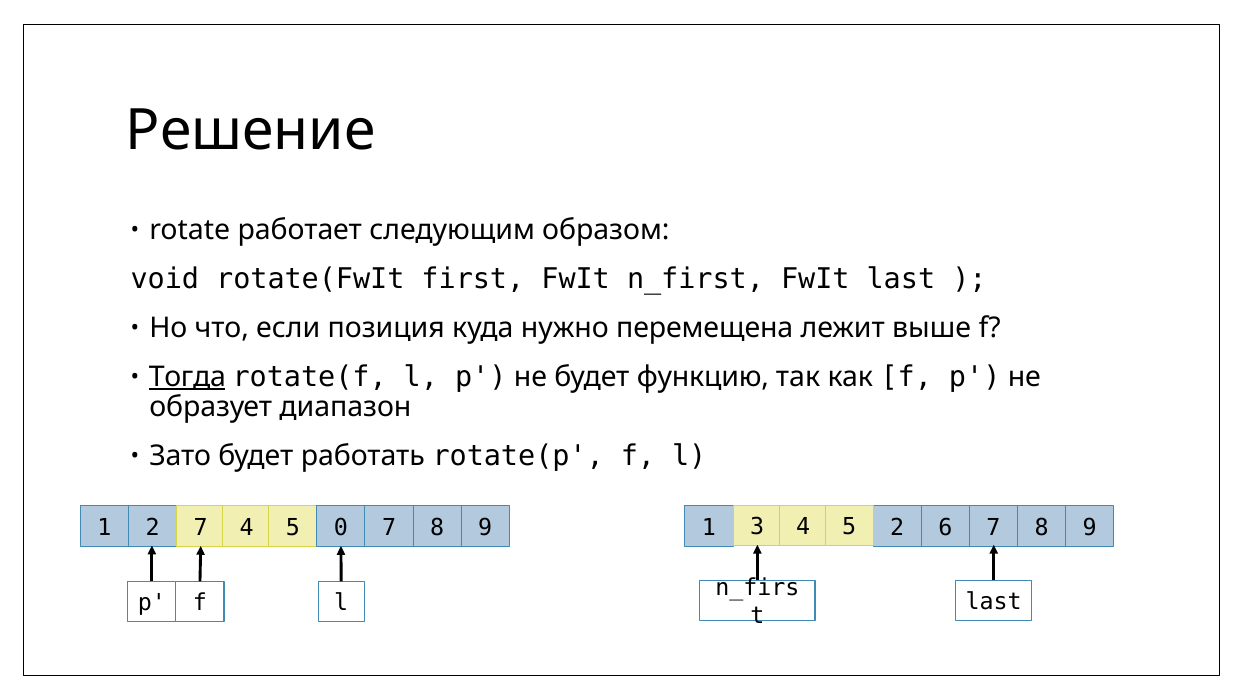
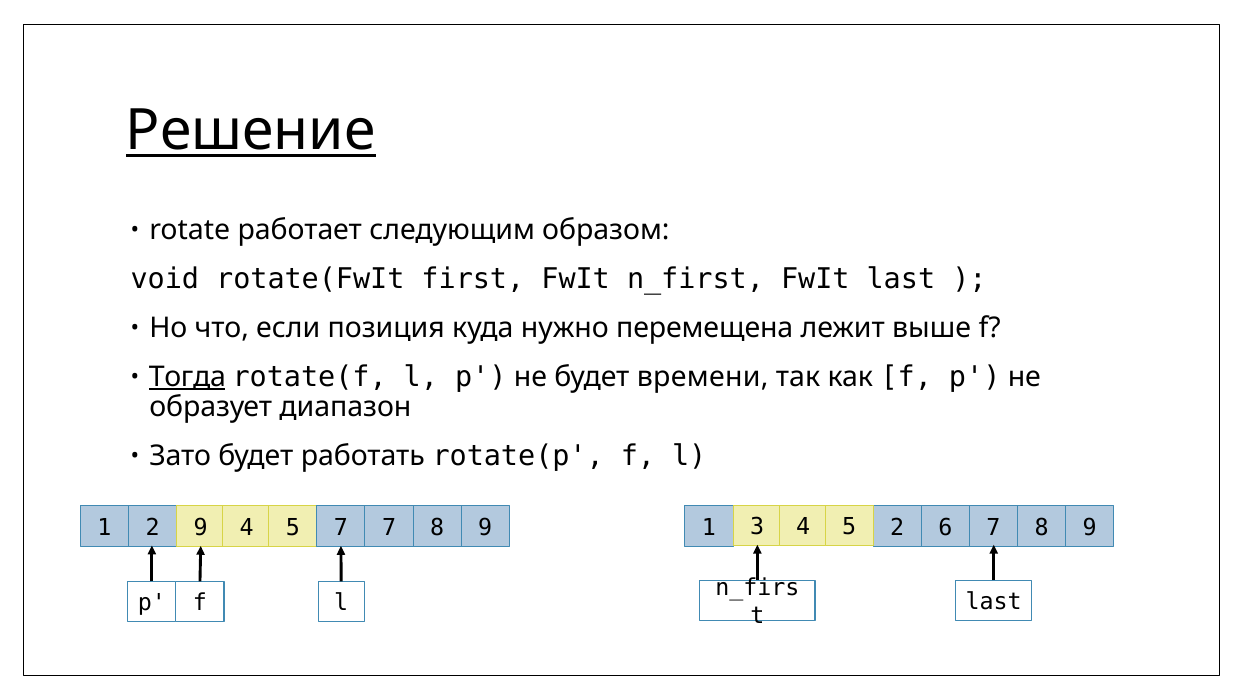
Решение underline: none -> present (251, 131)
функцию: функцию -> времени (703, 377)
2 7: 7 -> 9 (201, 527)
5 0: 0 -> 7 (341, 527)
